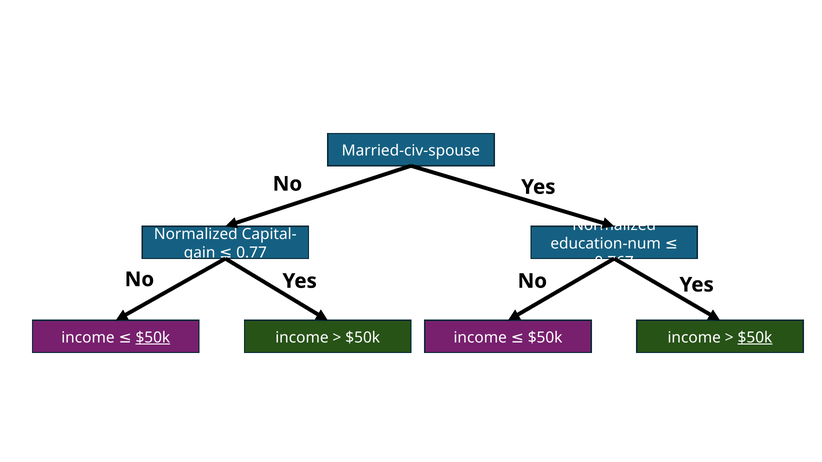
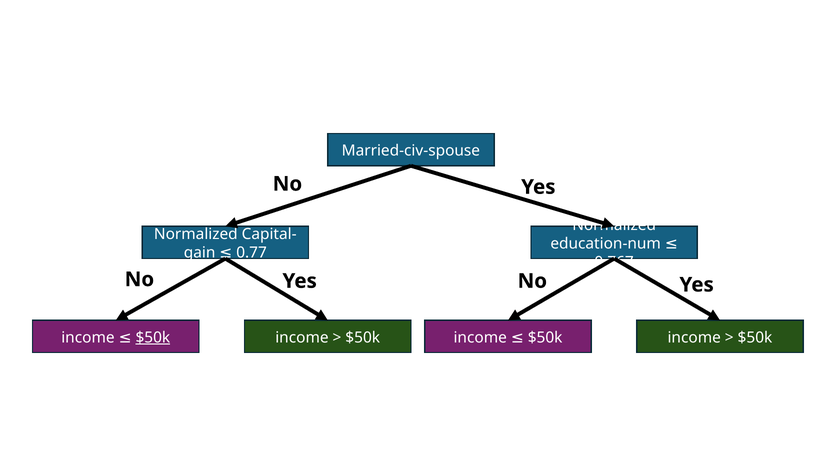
$50k underline: present -> none (755, 338)
